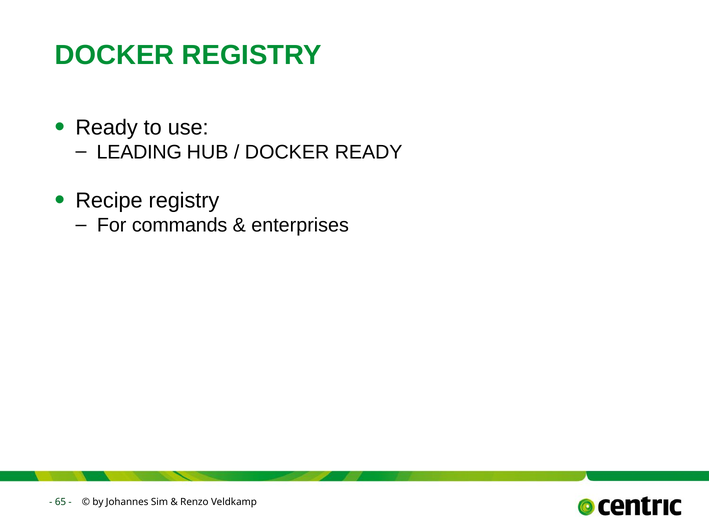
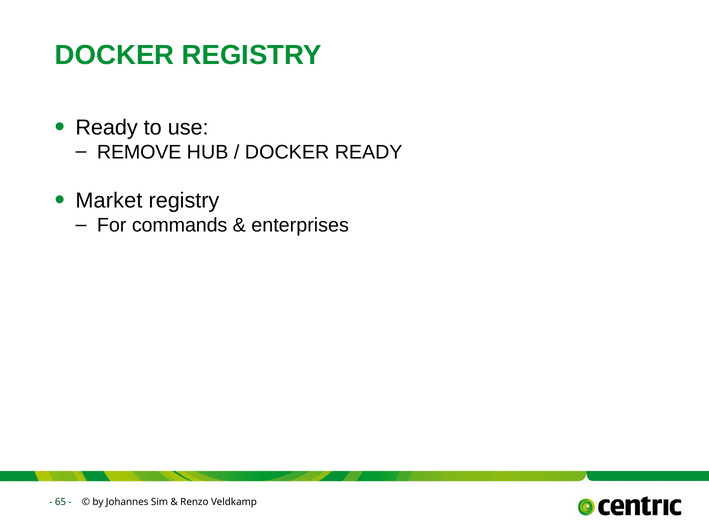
LEADING: LEADING -> REMOVE (139, 152)
Recipe: Recipe -> Market (109, 201)
